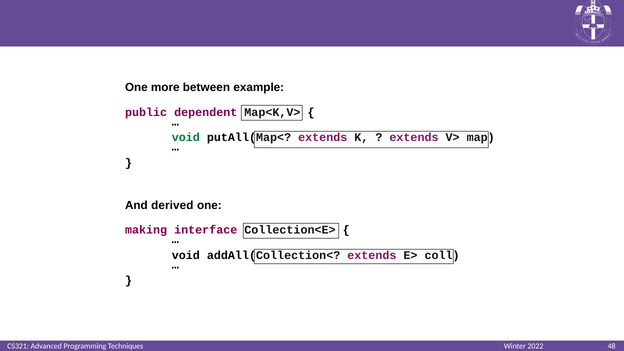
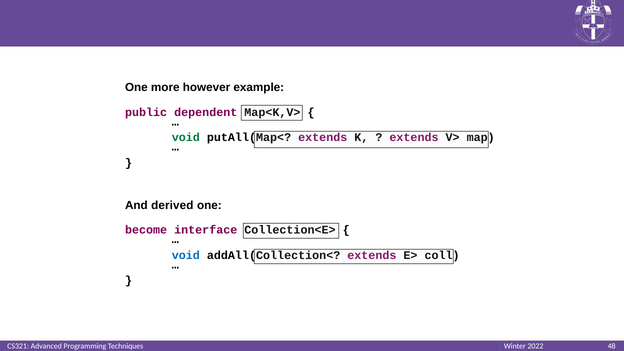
between: between -> however (206, 88)
making: making -> become (146, 230)
void colour: black -> blue (186, 255)
